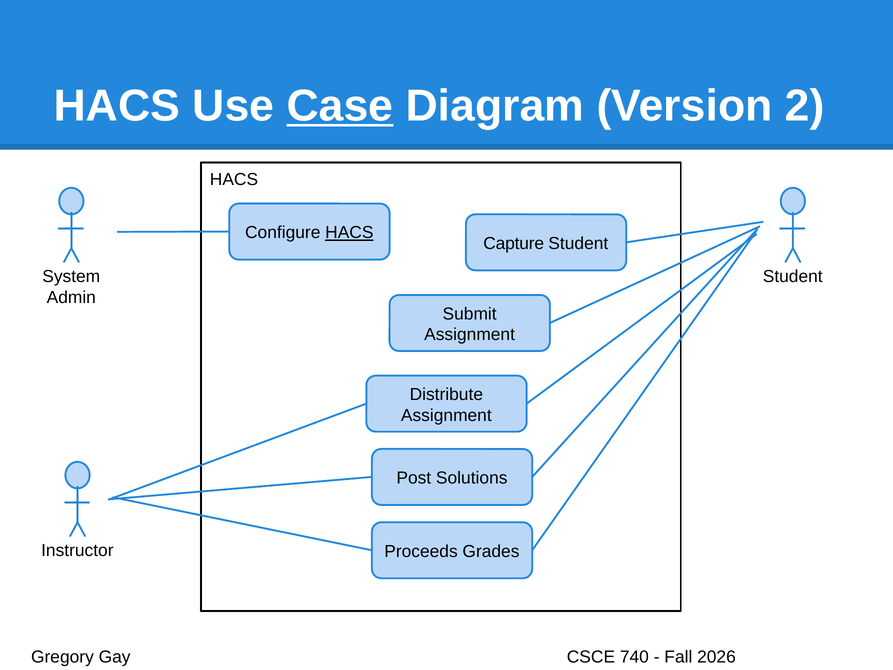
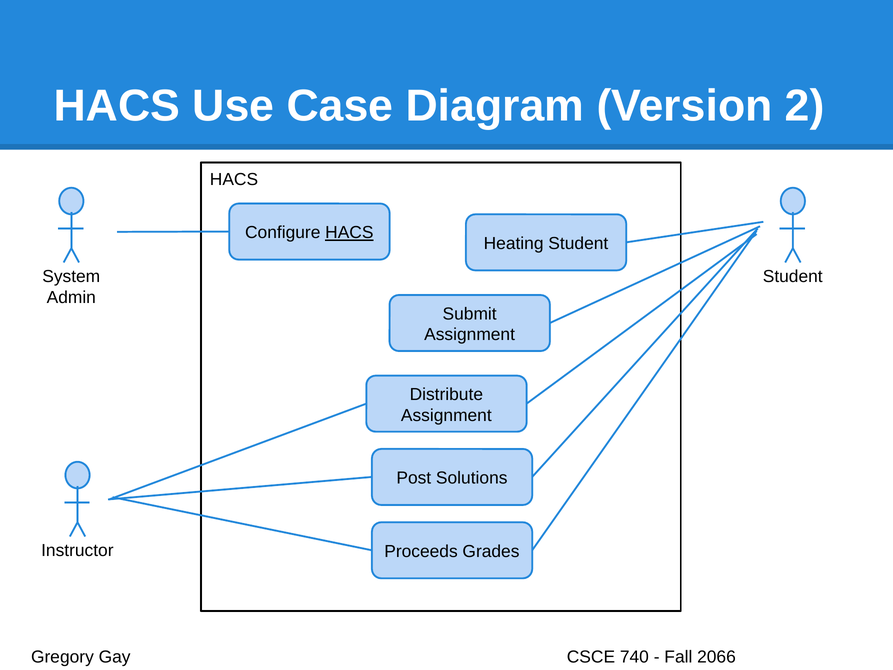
Case underline: present -> none (340, 106)
Capture: Capture -> Heating (514, 243)
2026: 2026 -> 2066 (716, 657)
